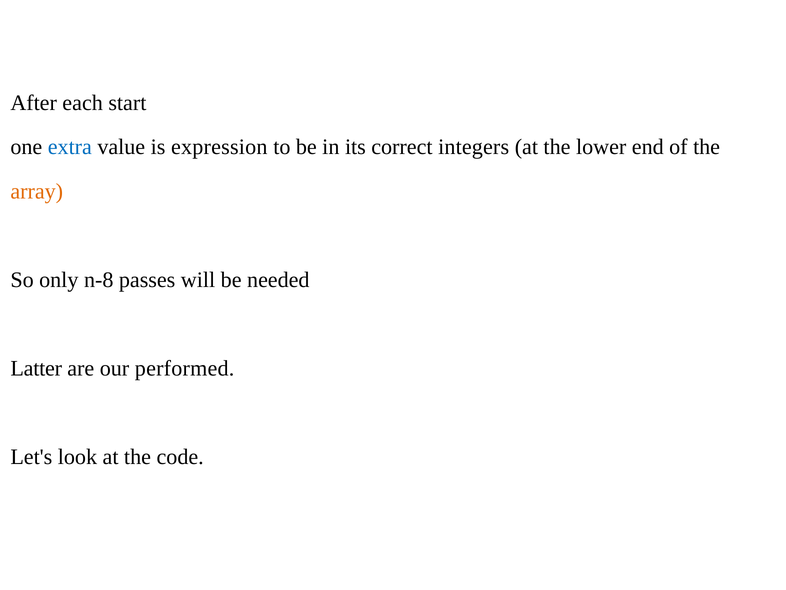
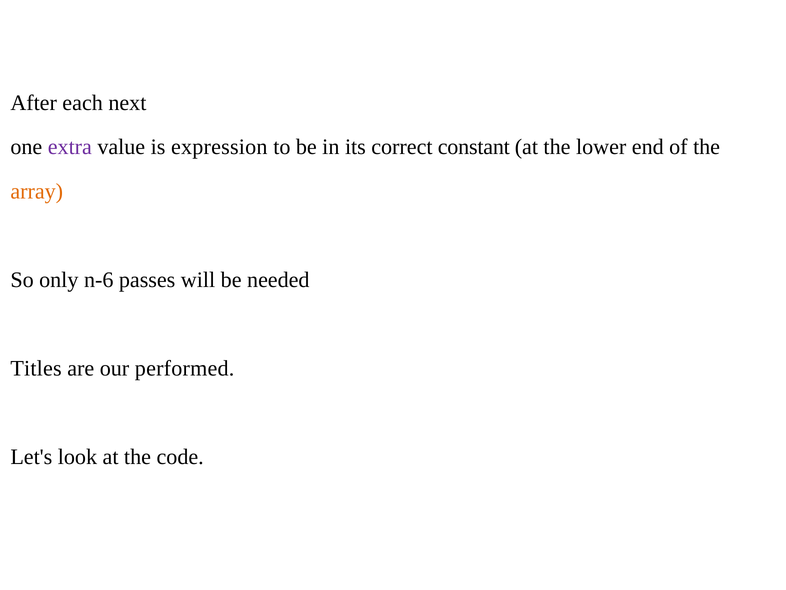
start: start -> next (127, 103)
extra colour: blue -> purple (70, 147)
integers: integers -> constant (474, 147)
n-8: n-8 -> n-6 (99, 280)
Latter: Latter -> Titles (36, 368)
